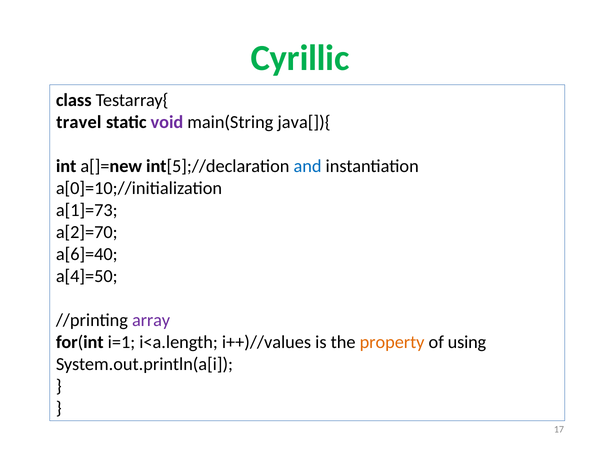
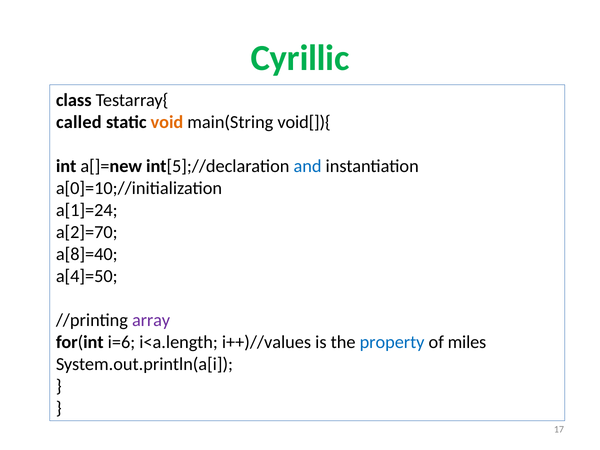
travel: travel -> called (79, 122)
void colour: purple -> orange (167, 122)
java[]){: java[]){ -> void[]){ (304, 122)
a[1]=73: a[1]=73 -> a[1]=24 (87, 210)
a[6]=40: a[6]=40 -> a[8]=40 (87, 254)
i=1: i=1 -> i=6 (121, 342)
property colour: orange -> blue (392, 342)
using: using -> miles (467, 342)
